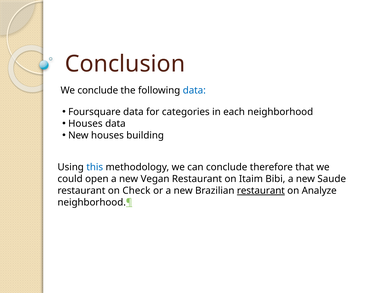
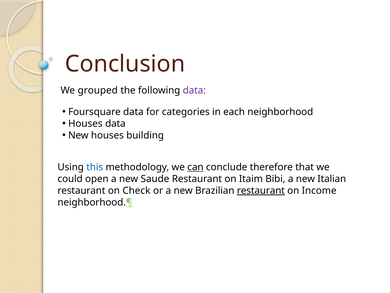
We conclude: conclude -> grouped (98, 90)
data colour: blue -> purple (194, 90)
can underline: none -> present (195, 167)
Vegan: Vegan -> Saude (155, 179)
Saude: Saude -> Italian (332, 179)
Analyze: Analyze -> Income (319, 190)
